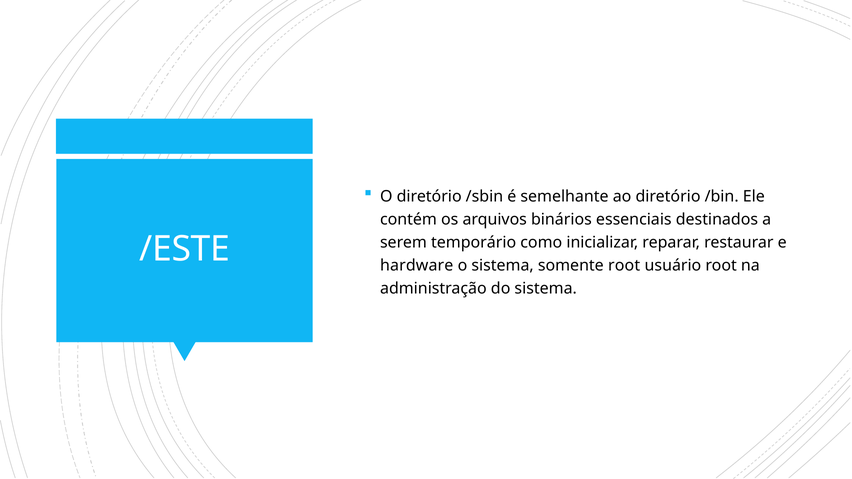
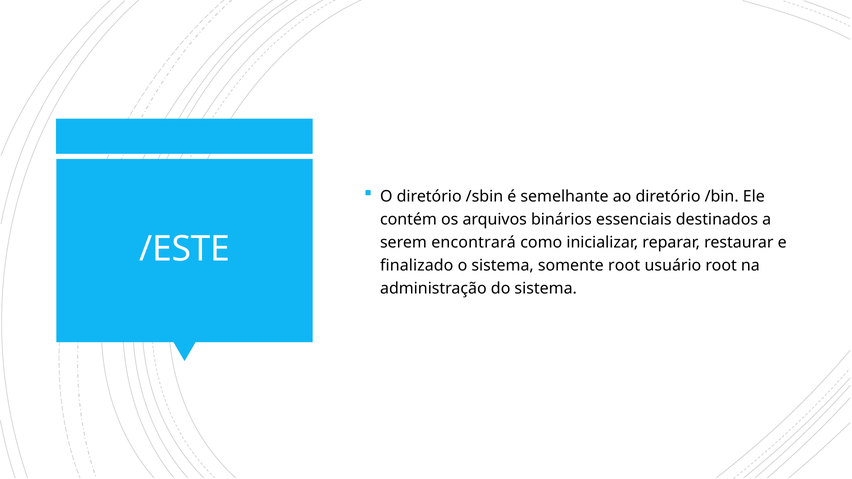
temporário: temporário -> encontrará (474, 243)
hardware: hardware -> finalizado (417, 266)
